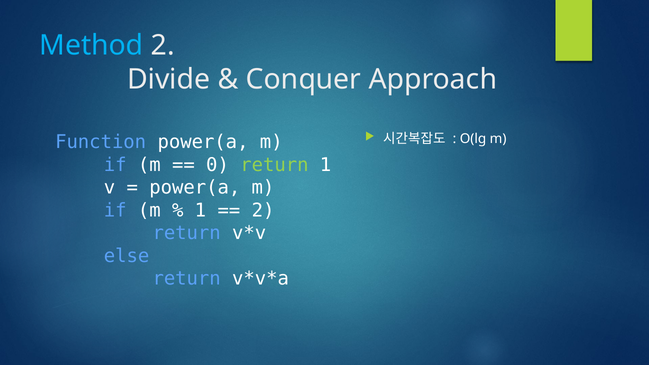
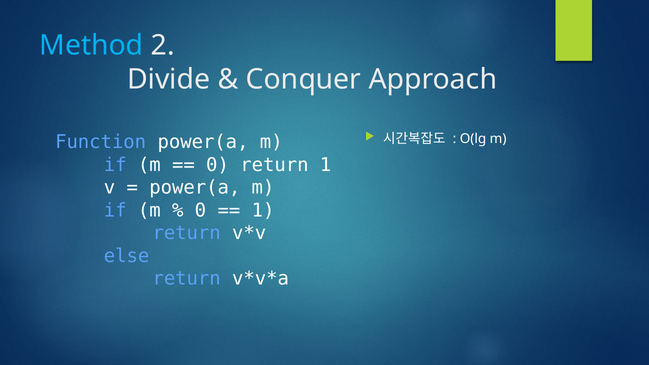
return colour: light green -> white (274, 165)
1: 1 -> 0 (200, 210)
2: 2 -> 1 (263, 210)
